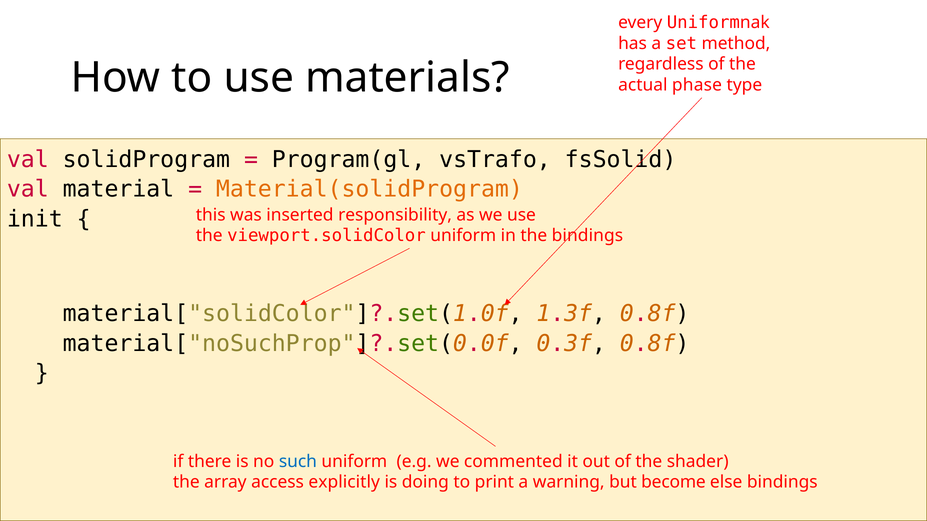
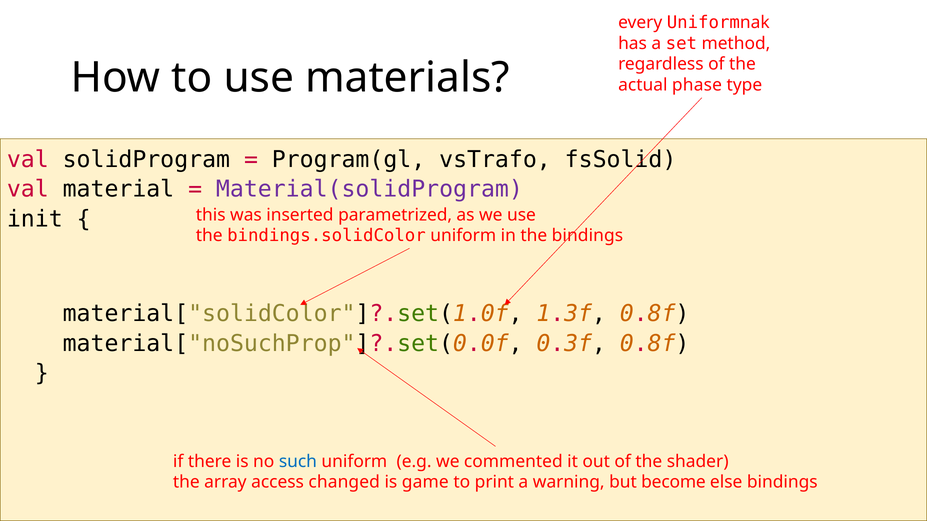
Material(solidProgram colour: orange -> purple (369, 190)
responsibility: responsibility -> parametrized (395, 215)
viewport.solidColor: viewport.solidColor -> bindings.solidColor (326, 236)
explicitly: explicitly -> changed (344, 483)
doing: doing -> game (425, 483)
